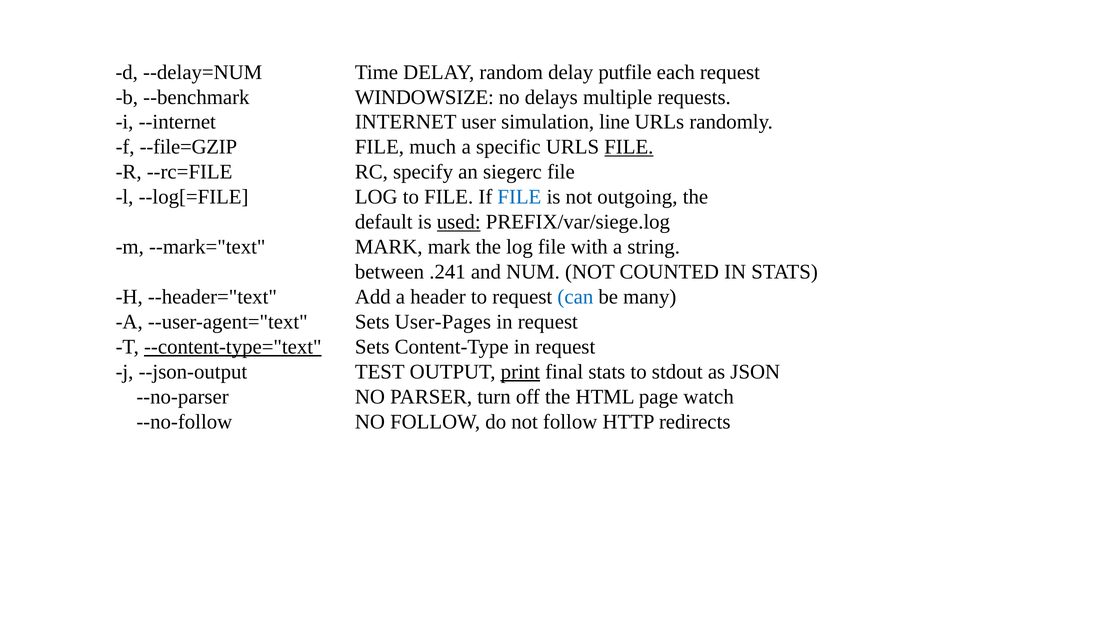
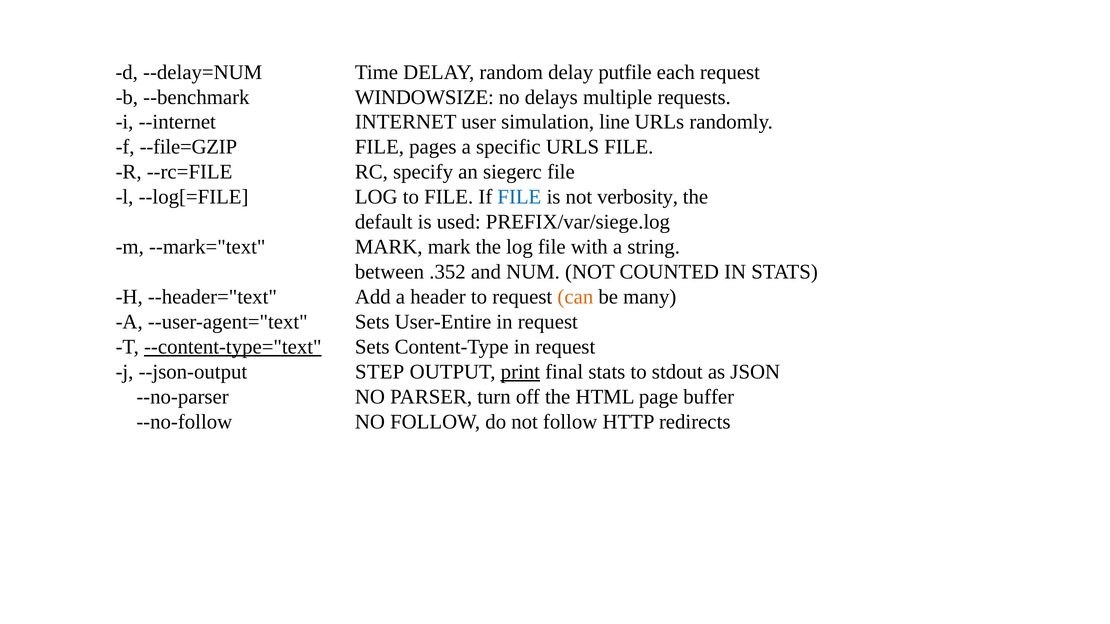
much: much -> pages (433, 147)
FILE underline: present -> none (629, 147)
outgoing: outgoing -> verbosity (638, 197)
used underline: present -> none (459, 222)
.241: .241 -> .352 (448, 272)
can colour: blue -> orange (575, 297)
User-Pages: User-Pages -> User-Entire (443, 322)
TEST: TEST -> STEP (380, 372)
watch: watch -> buffer (709, 397)
